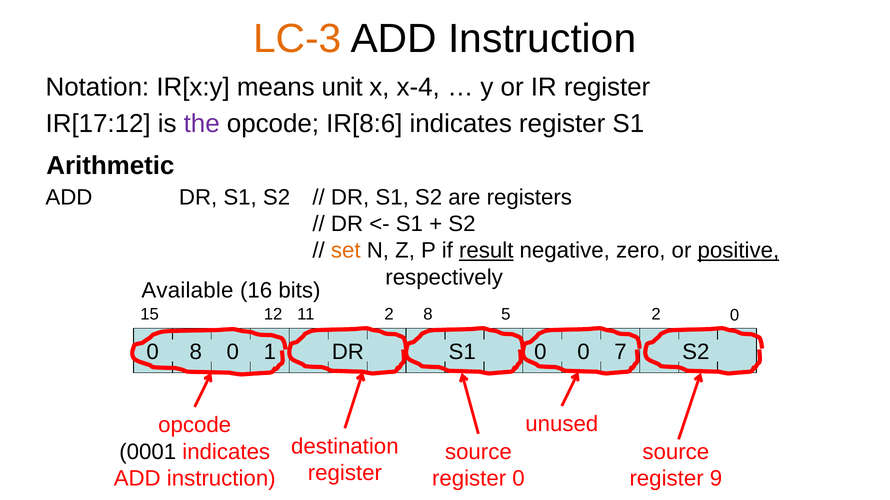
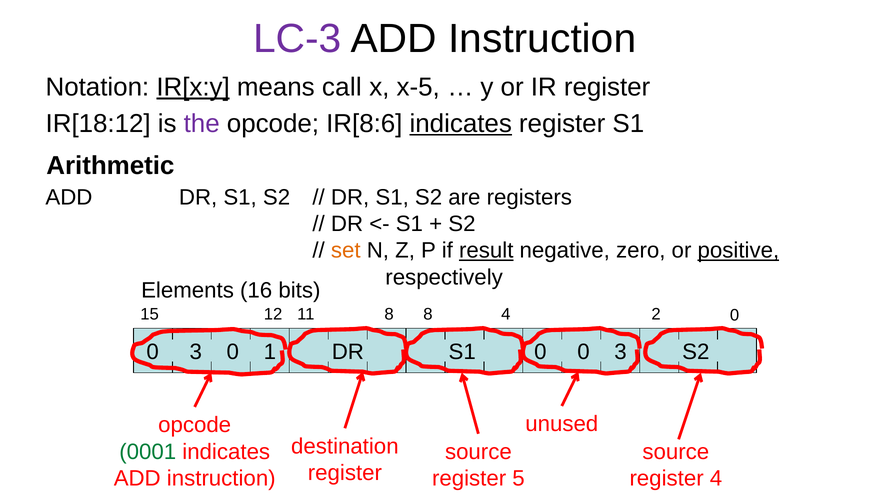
LC-3 colour: orange -> purple (297, 39)
IR[x:y underline: none -> present (193, 87)
unit: unit -> call (342, 87)
x-4: x-4 -> x-5 (418, 87)
IR[17:12: IR[17:12 -> IR[18:12 (98, 124)
indicates underline: none -> present (461, 124)
Available: Available -> Elements (188, 291)
11 2: 2 -> 8 (389, 315)
8 5: 5 -> 4 (506, 315)
8: 8 -> 3 (196, 352)
7: 7 -> 3 (621, 352)
0001 colour: black -> green (148, 452)
register 0: 0 -> 5 (519, 479)
register 9: 9 -> 4 (716, 479)
